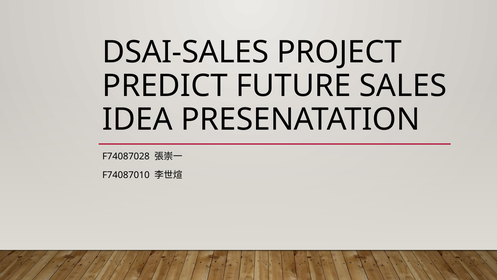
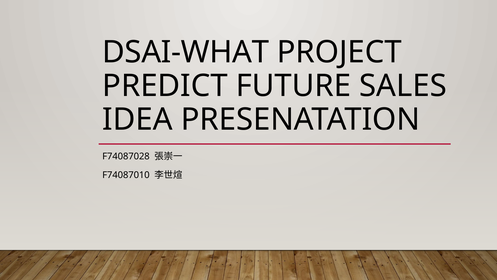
DSAI-SALES: DSAI-SALES -> DSAI-WHAT (186, 52)
